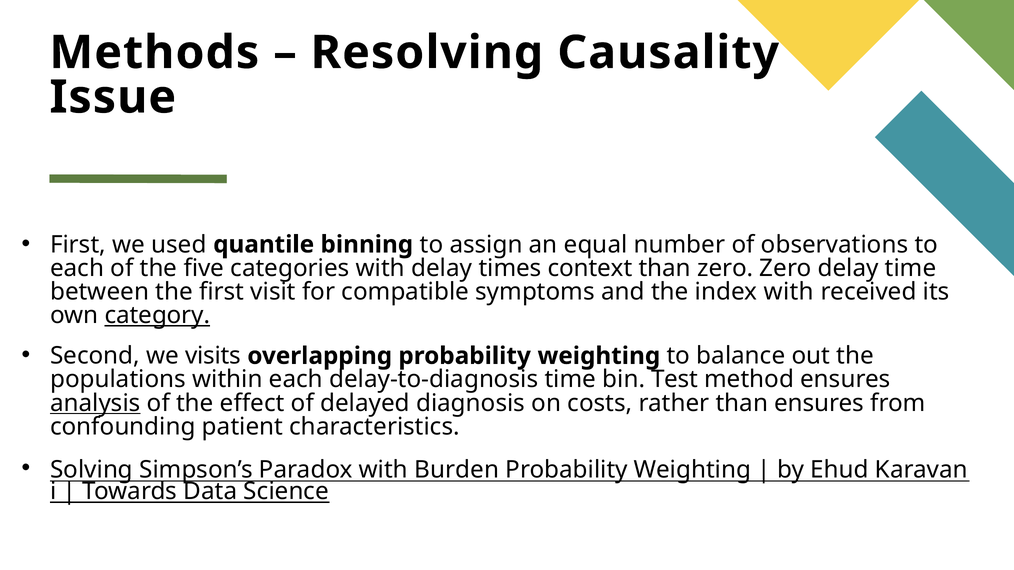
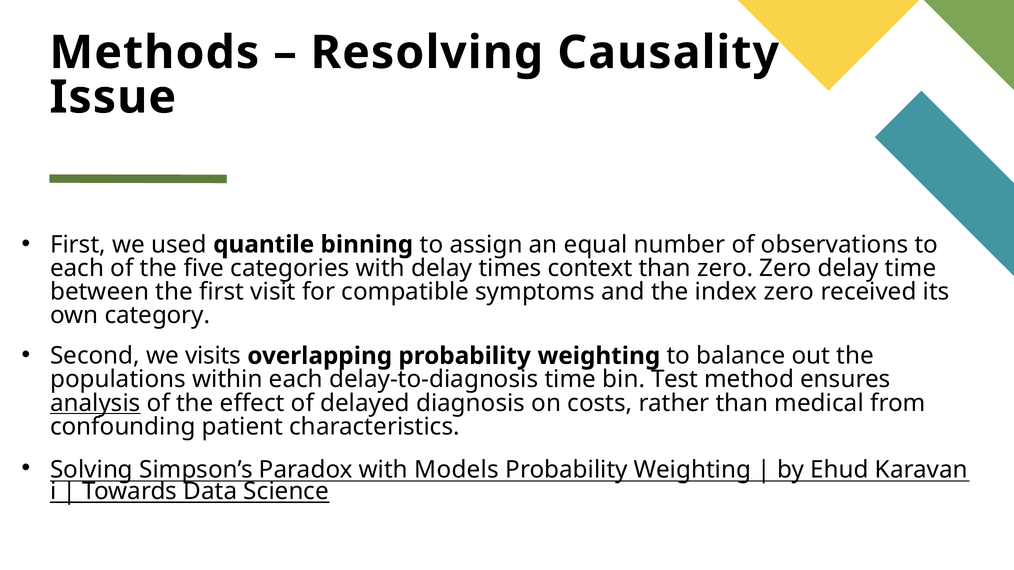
index with: with -> zero (789, 292)
category underline: present -> none (157, 315)
than ensures: ensures -> medical (819, 403)
Burden: Burden -> Models (457, 470)
